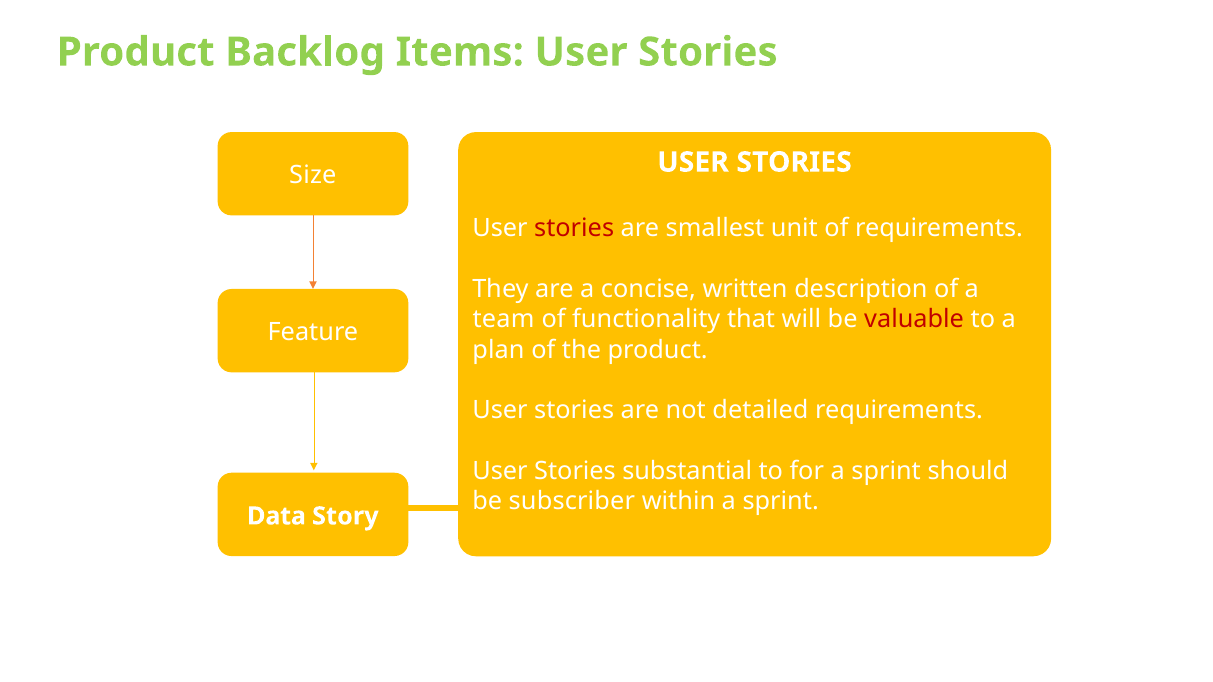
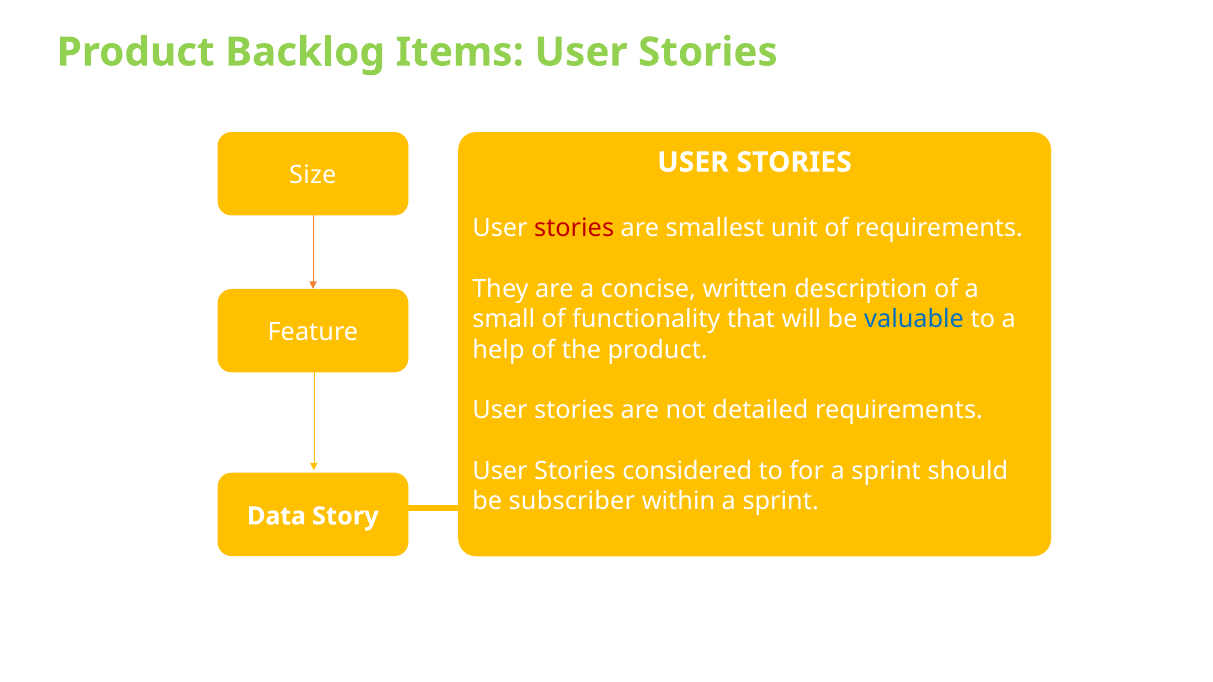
team: team -> small (504, 320)
valuable colour: red -> blue (914, 320)
plan: plan -> help (498, 350)
substantial: substantial -> considered (687, 471)
